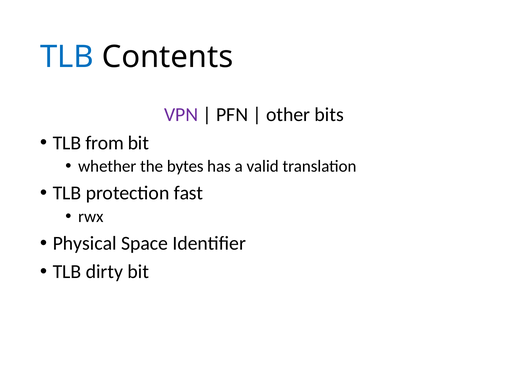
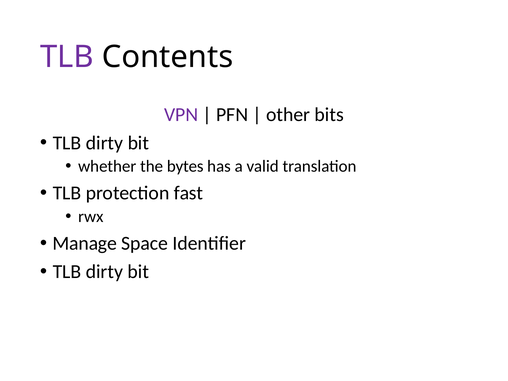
TLB colour: blue -> purple (67, 57)
from: from -> dirty (104, 143)
Physical: Physical -> Manage (85, 243)
